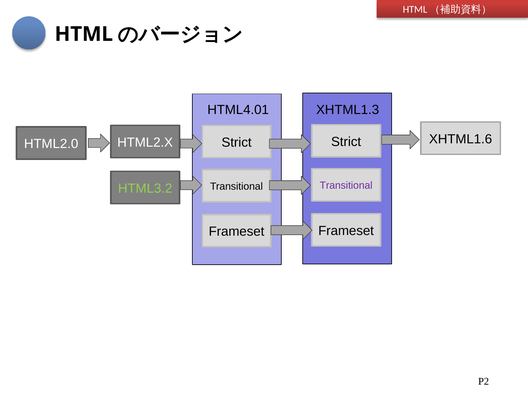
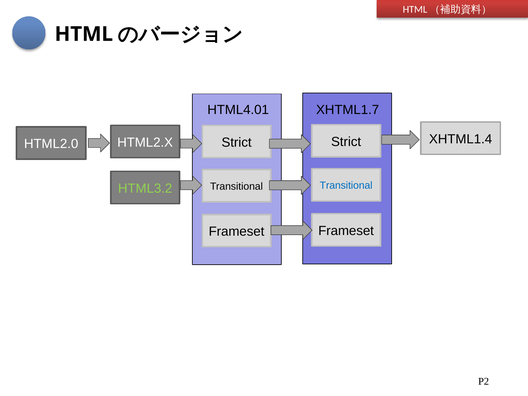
XHTML1.3: XHTML1.3 -> XHTML1.7 (348, 110)
XHTML1.6: XHTML1.6 -> XHTML1.4 (461, 139)
Transitional colour: purple -> blue (346, 186)
